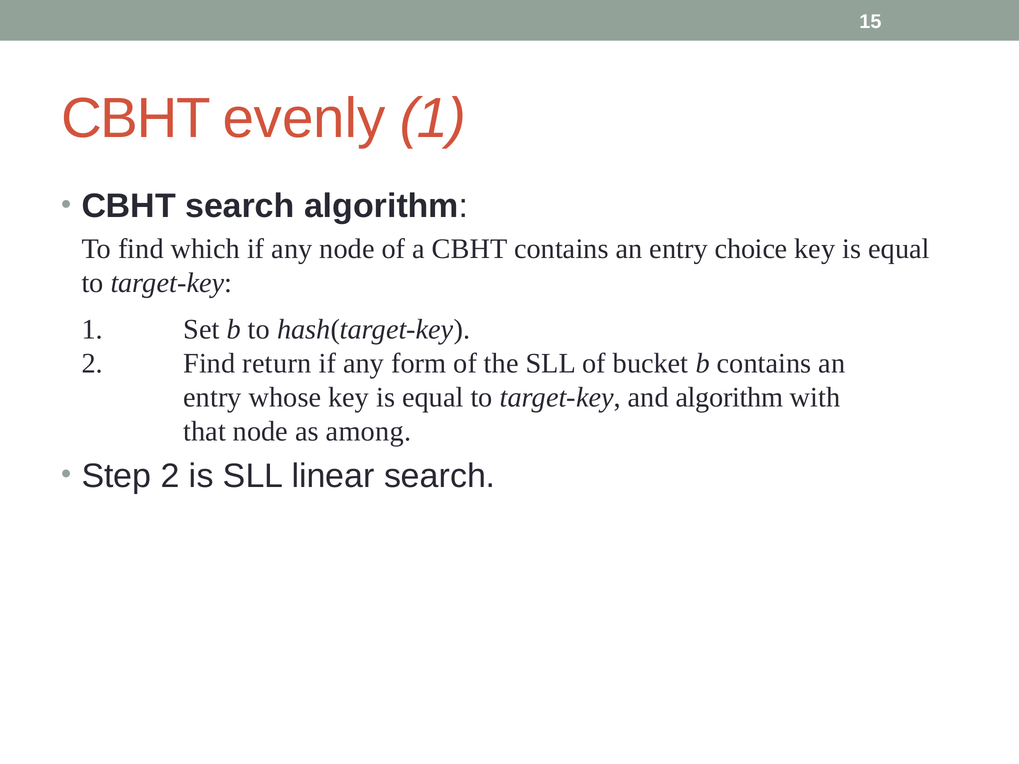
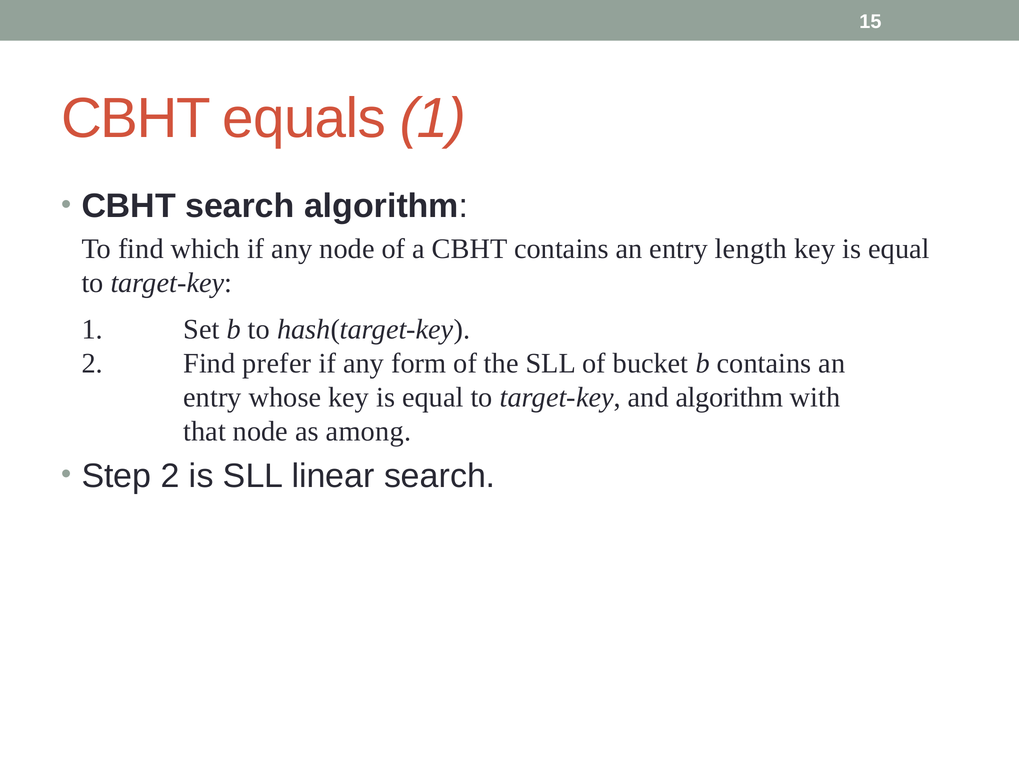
evenly: evenly -> equals (304, 119)
choice: choice -> length (751, 249)
return: return -> prefer (277, 364)
